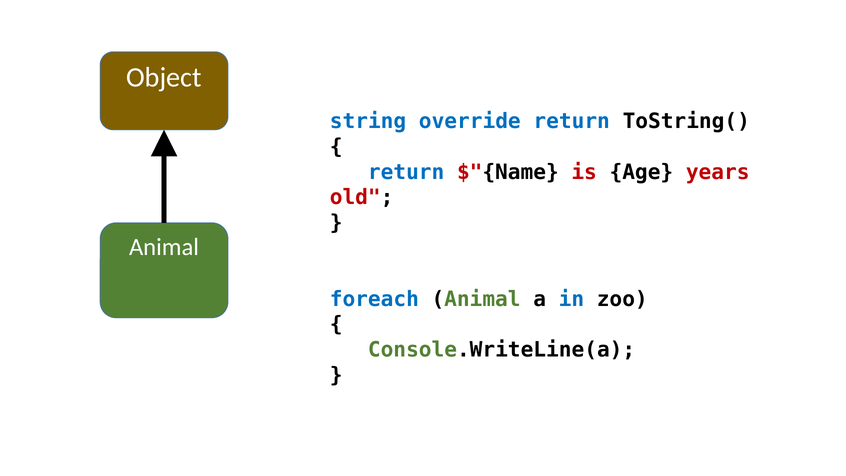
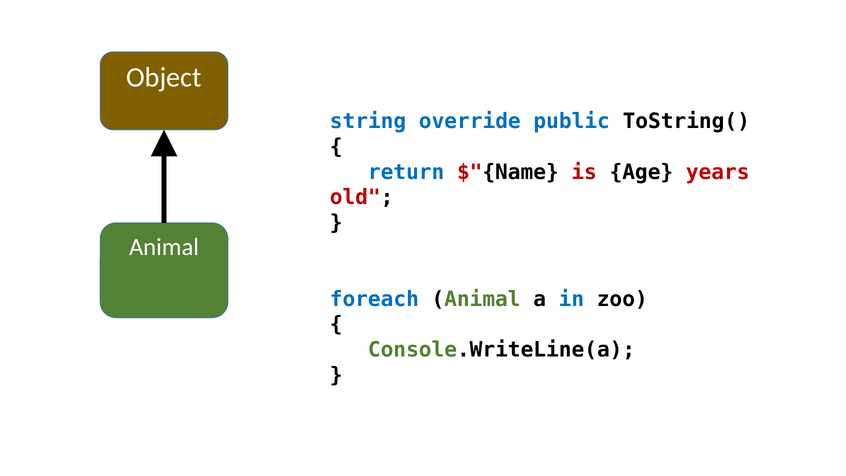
override return: return -> public (572, 121)
